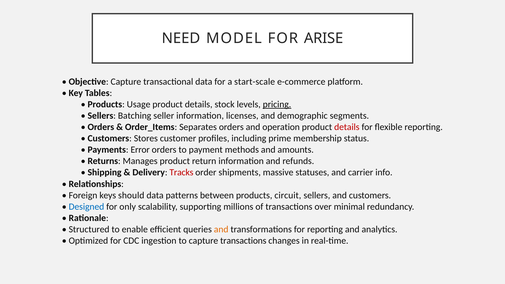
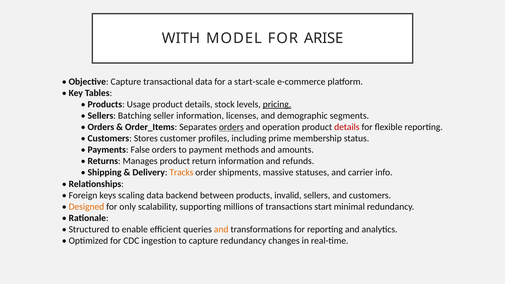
NEED: NEED -> WITH (181, 38)
orders underline: none -> present (231, 127)
Error: Error -> False (140, 150)
Tracks colour: red -> orange (181, 173)
should: should -> scaling (131, 195)
patterns: patterns -> backend (182, 195)
circuit: circuit -> invalid (288, 195)
Designed colour: blue -> orange (86, 207)
over: over -> start (323, 207)
capture transactions: transactions -> redundancy (243, 241)
